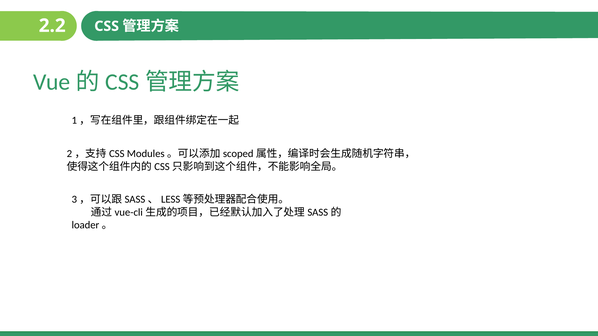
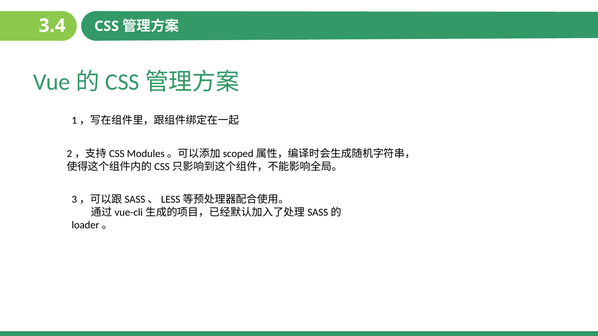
2.2: 2.2 -> 3.4 (52, 26)
